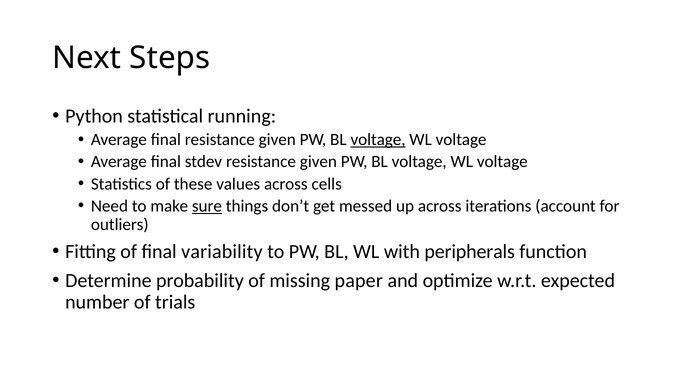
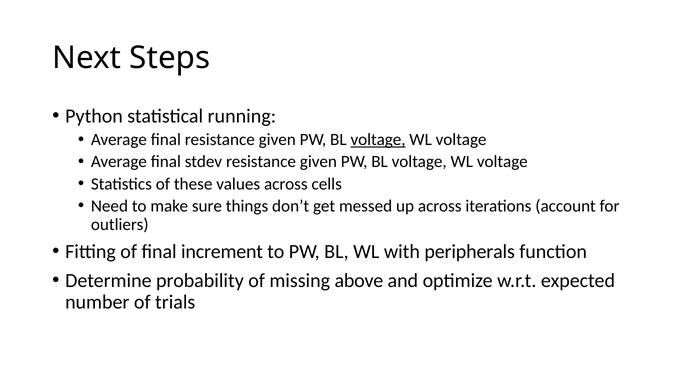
sure underline: present -> none (207, 206)
variability: variability -> increment (222, 252)
paper: paper -> above (359, 280)
